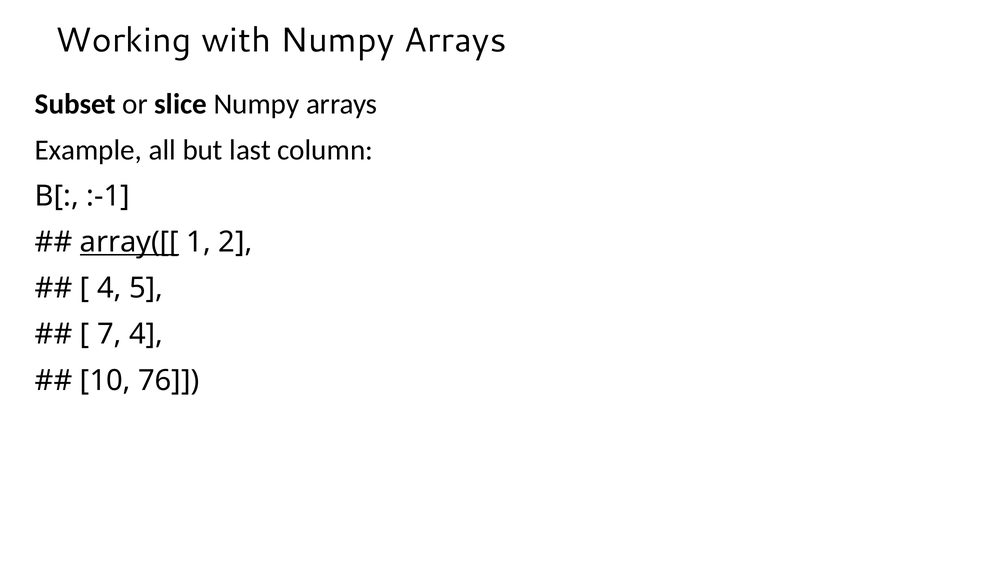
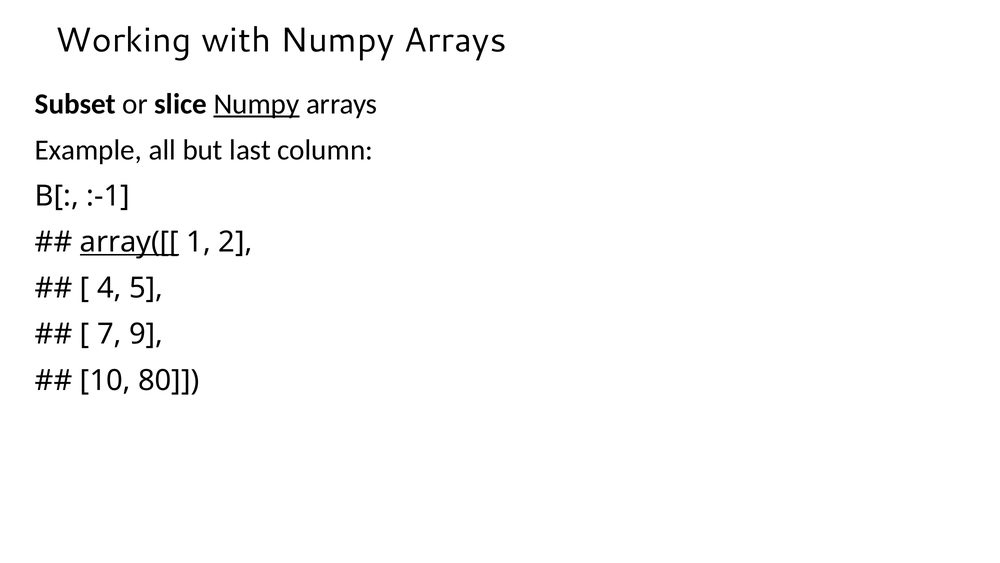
Numpy underline: none -> present (257, 104)
7 4: 4 -> 9 (146, 334)
76: 76 -> 80 (169, 380)
